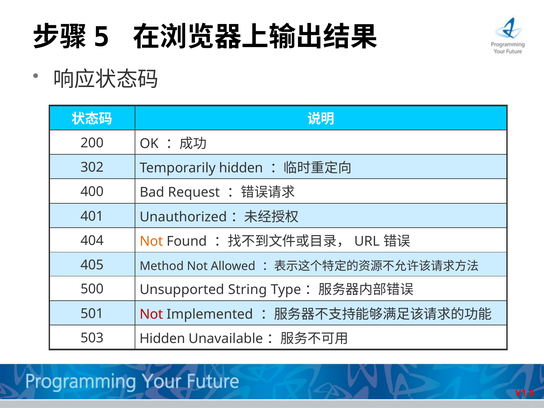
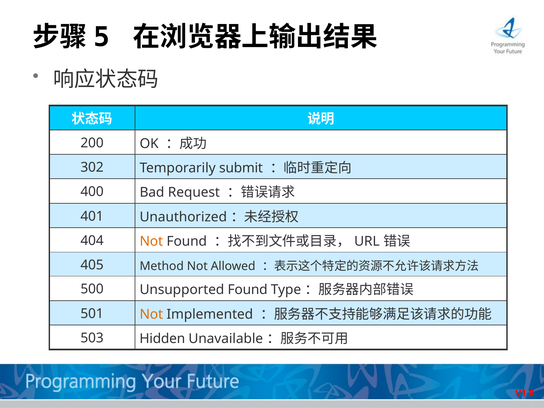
Temporarily hidden: hidden -> submit (241, 168)
Unsupported String: String -> Found (248, 290)
Not colour: red -> orange (151, 314)
